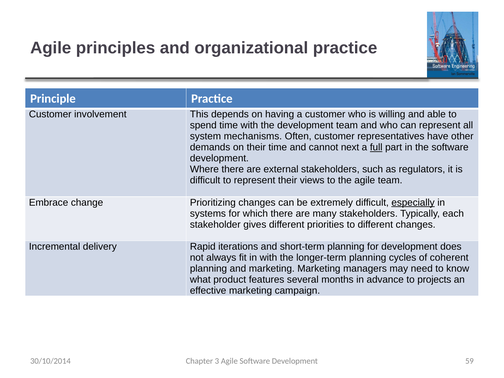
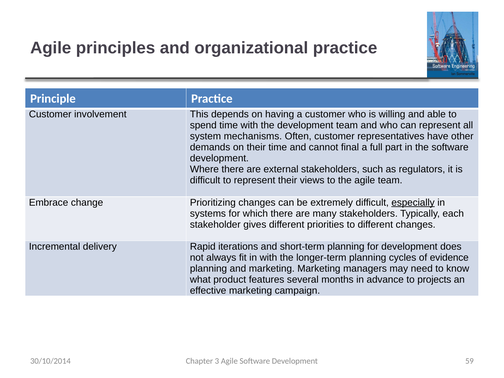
next: next -> final (350, 147)
full underline: present -> none (376, 147)
coherent: coherent -> evidence (449, 258)
